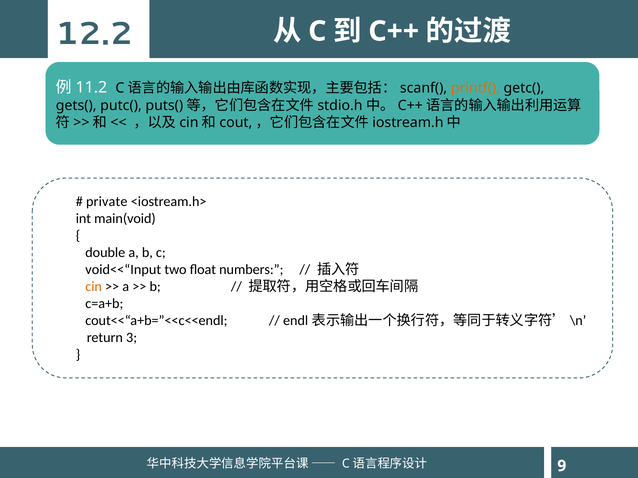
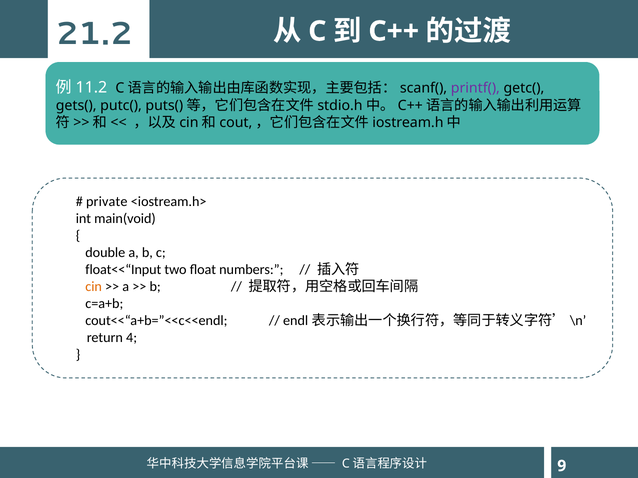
12.2: 12.2 -> 21.2 (94, 34)
printf( colour: orange -> purple (475, 88)
void<<“Input: void<<“Input -> float<<“Input (123, 270)
3: 3 -> 4 (132, 338)
